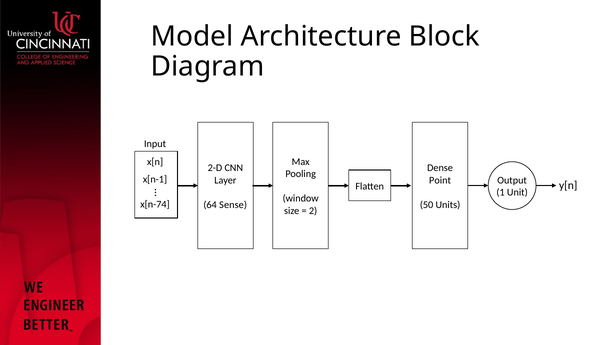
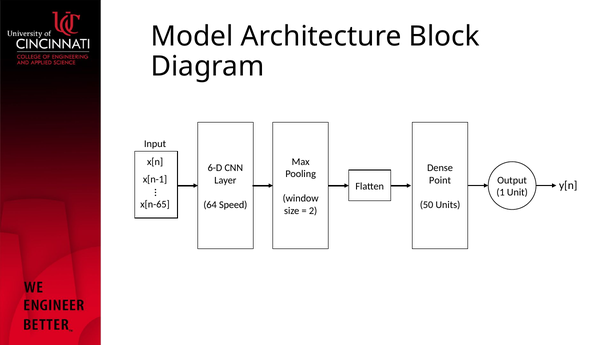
2-D: 2-D -> 6-D (215, 168)
x[n-74: x[n-74 -> x[n-65 (155, 204)
Sense: Sense -> Speed (233, 205)
